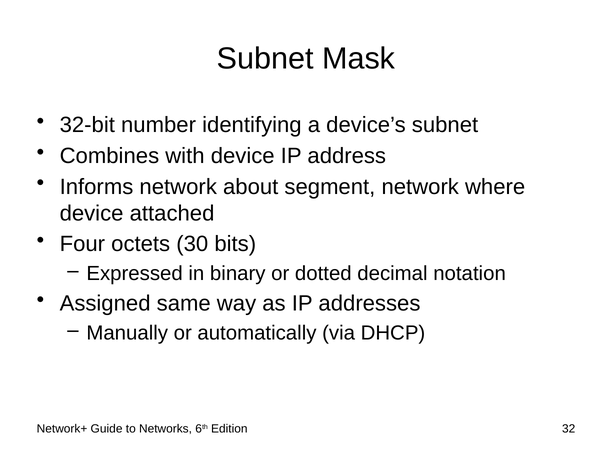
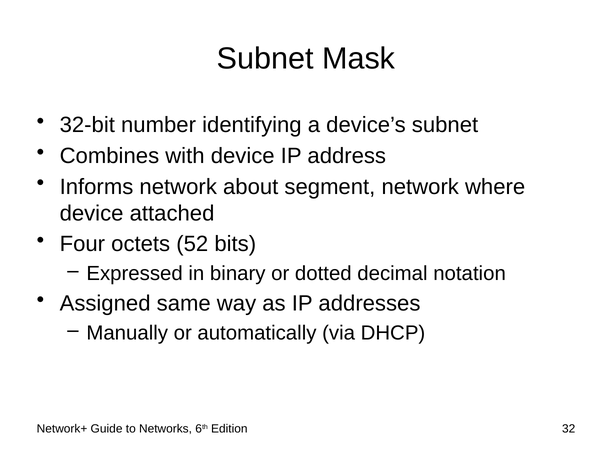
30: 30 -> 52 (192, 244)
